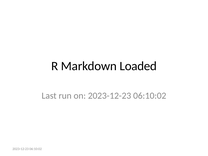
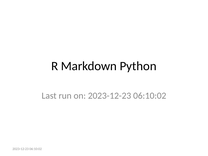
Loaded: Loaded -> Python (138, 66)
